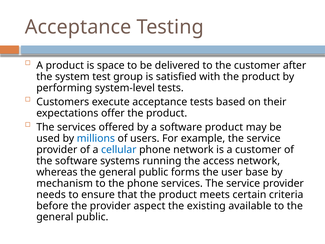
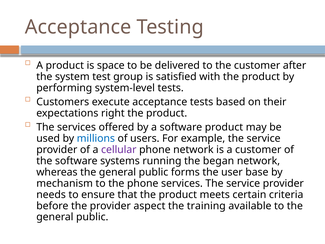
offer: offer -> right (113, 113)
cellular colour: blue -> purple (119, 150)
access: access -> began (219, 161)
existing: existing -> training (206, 206)
